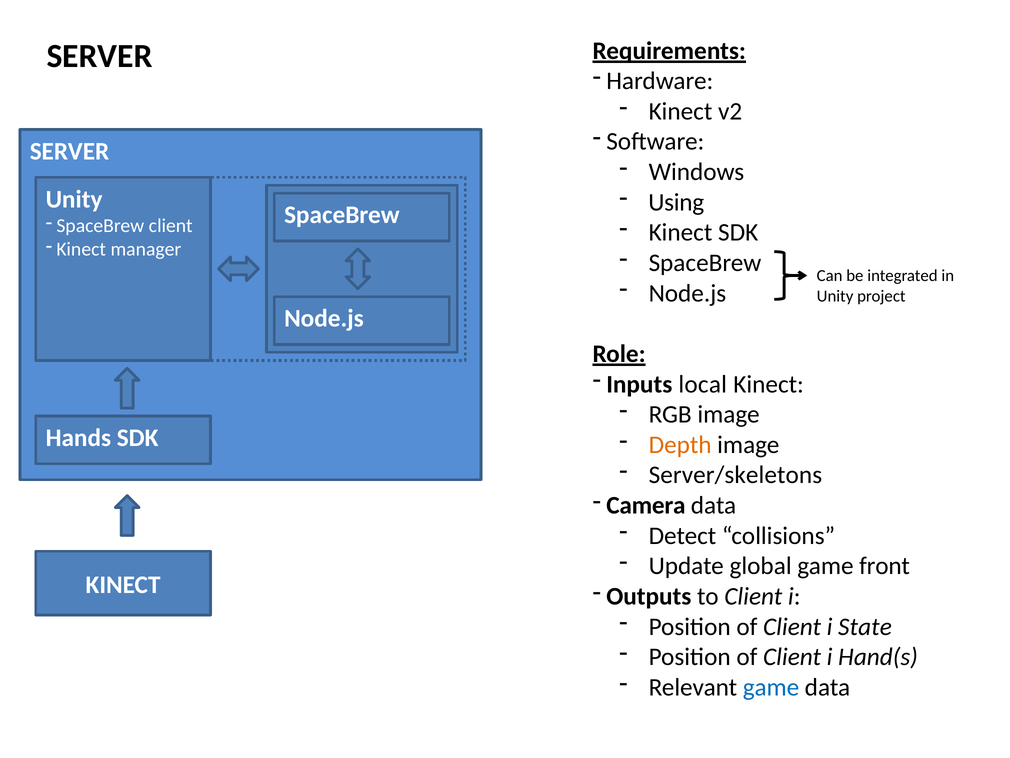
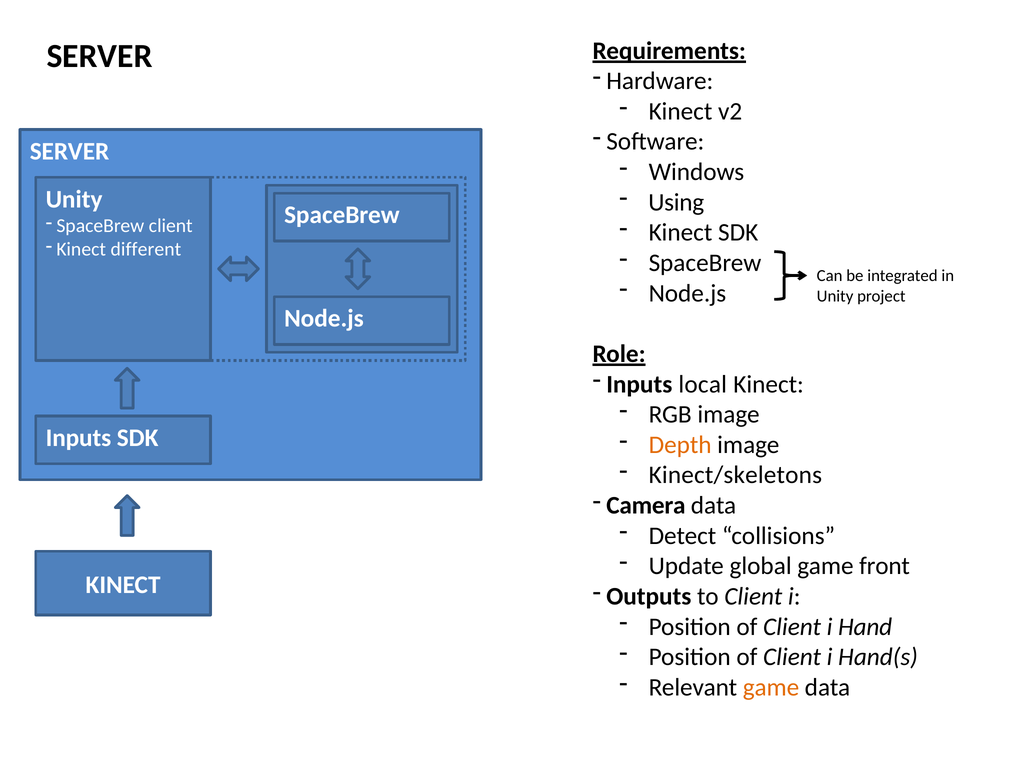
manager: manager -> different (146, 249)
Hands: Hands -> Inputs (78, 438)
Server/skeletons: Server/skeletons -> Kinect/skeletons (735, 475)
State: State -> Hand (865, 626)
game colour: blue -> orange (771, 687)
